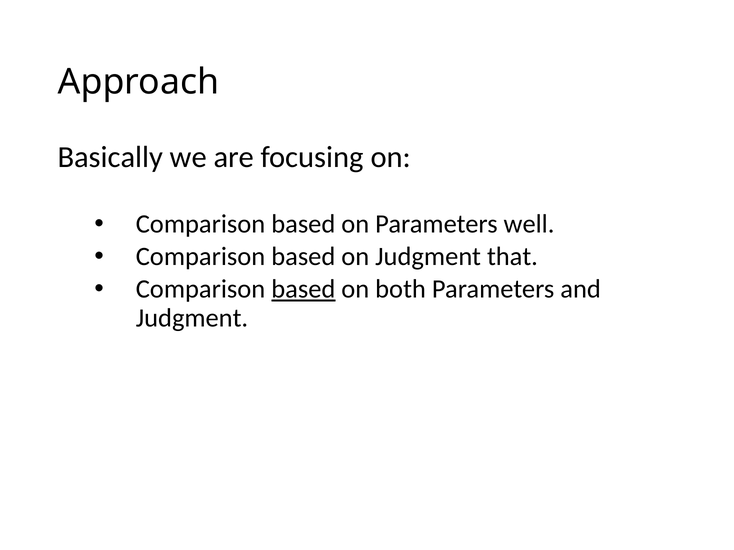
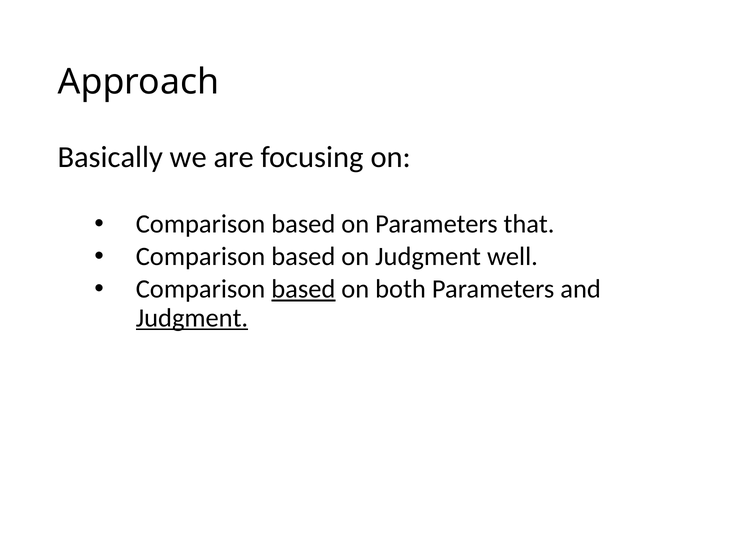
well: well -> that (529, 224)
that: that -> well (512, 257)
Judgment underline: none -> present (192, 318)
